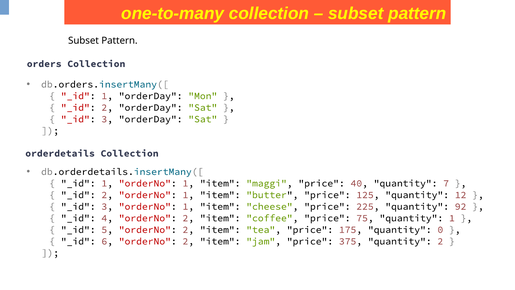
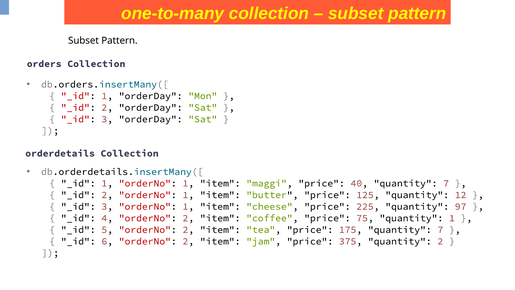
92: 92 -> 97 (461, 206)
175 quantity 0: 0 -> 7 (440, 229)
